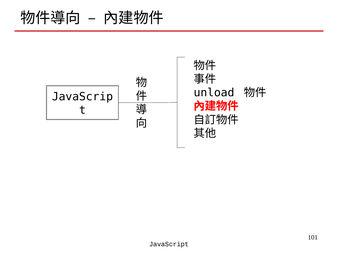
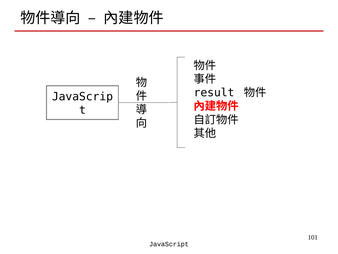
unload: unload -> result (214, 93)
